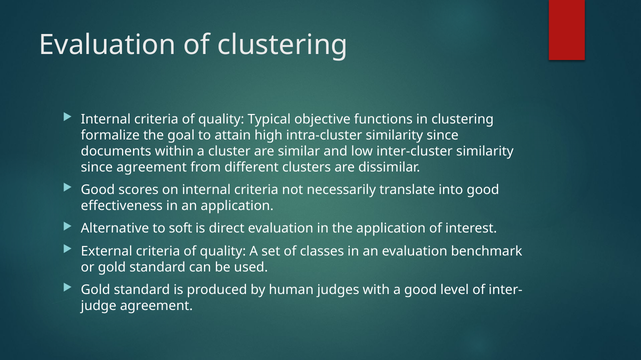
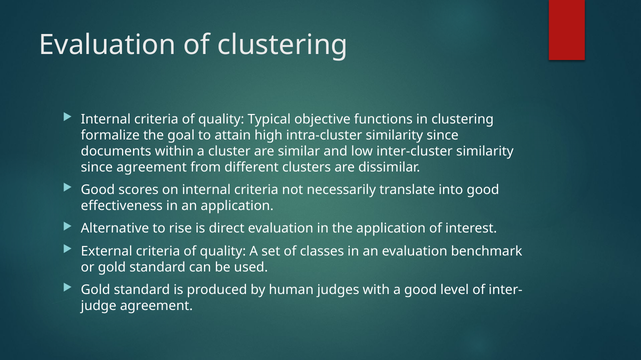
soft: soft -> rise (180, 229)
